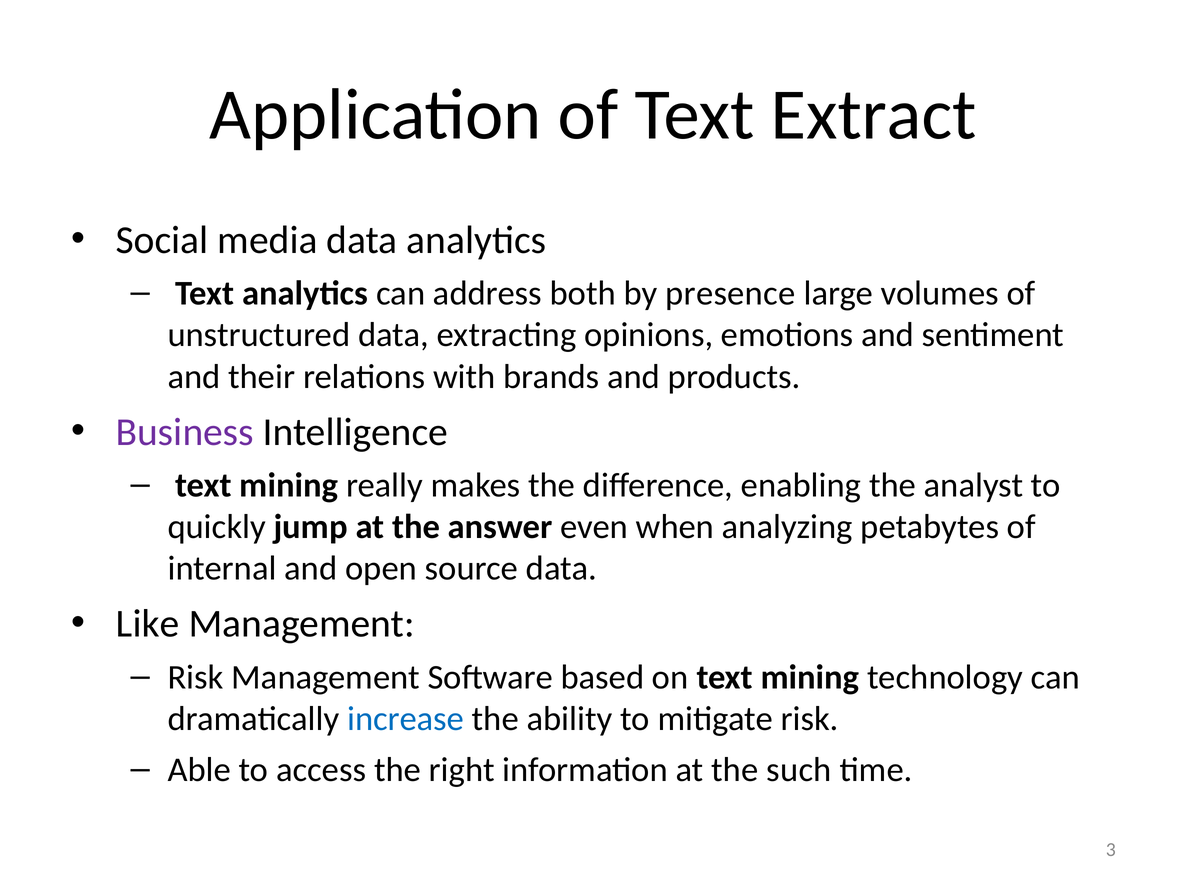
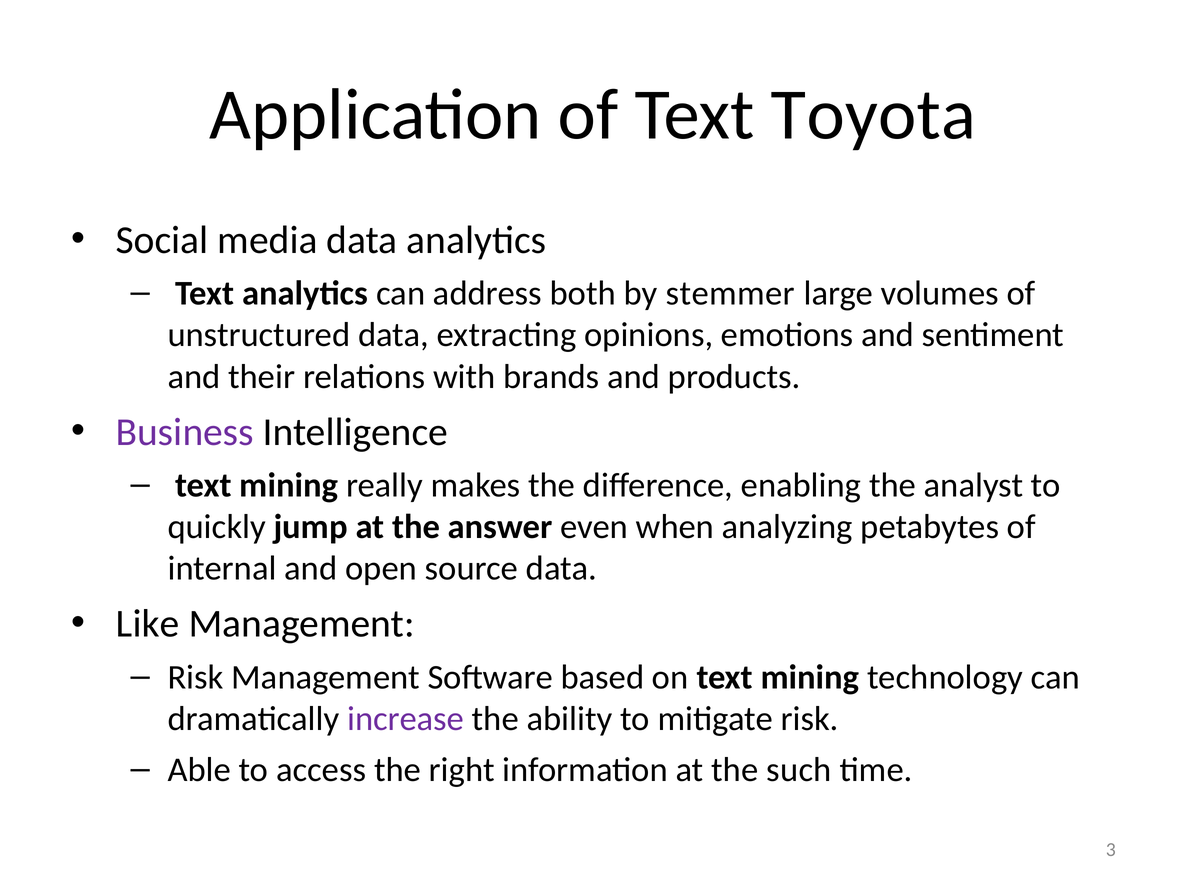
Extract: Extract -> Toyota (873, 115)
presence: presence -> stemmer (730, 294)
increase colour: blue -> purple (406, 719)
